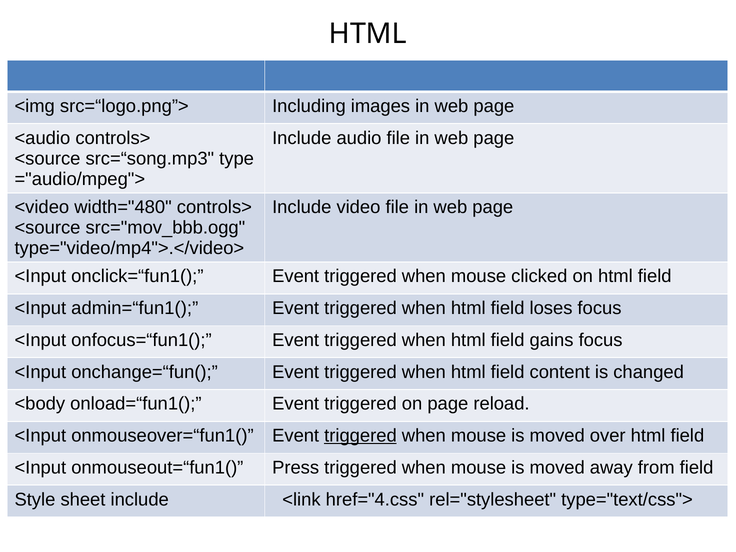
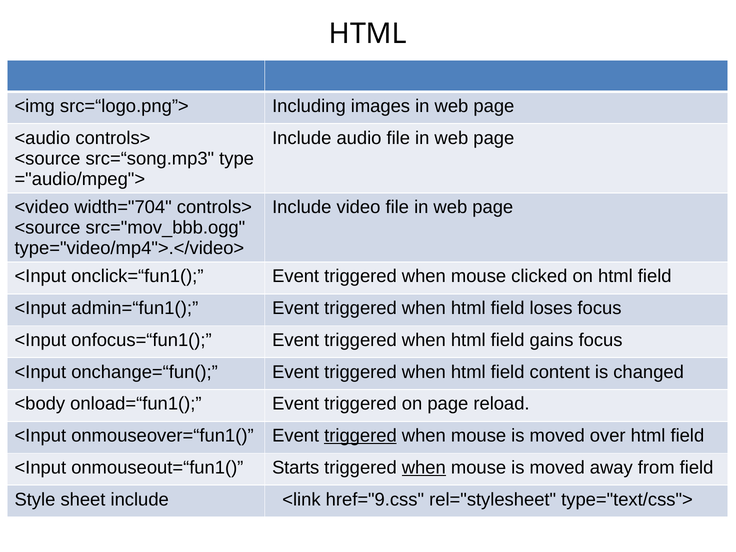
width="480: width="480 -> width="704 (123, 207)
Press: Press -> Starts (296, 468)
when underline: none -> present (424, 468)
href="4.css: href="4.css -> href="9.css (375, 499)
